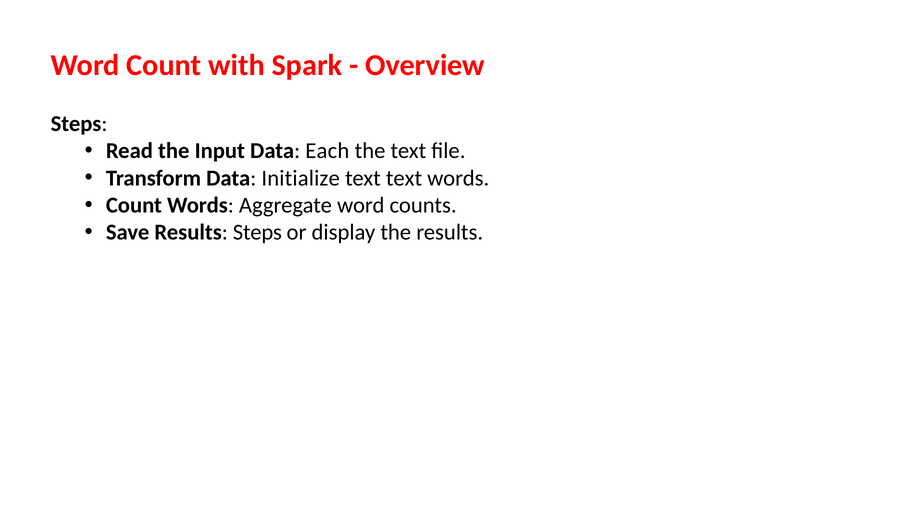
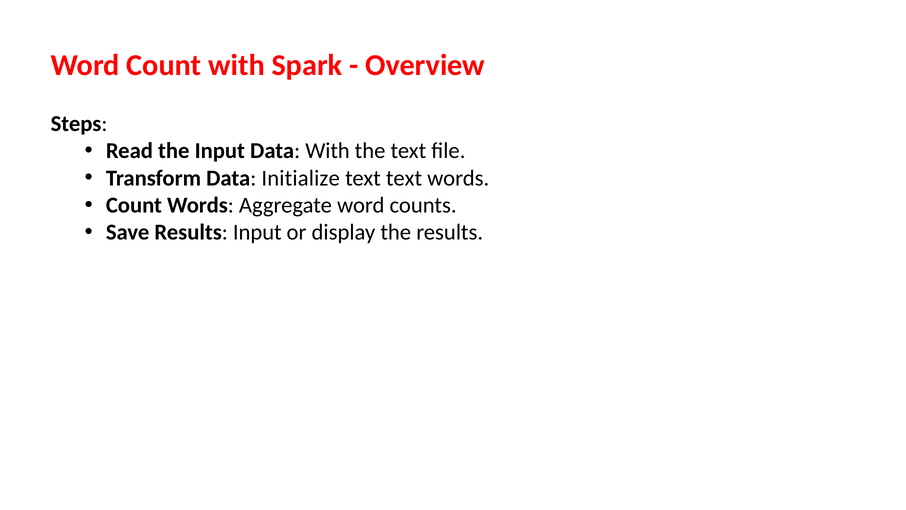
Data Each: Each -> With (328, 151)
Results Steps: Steps -> Input (257, 232)
